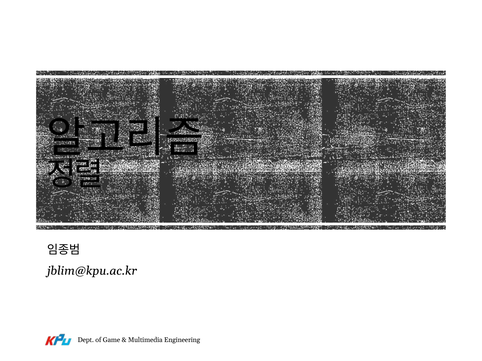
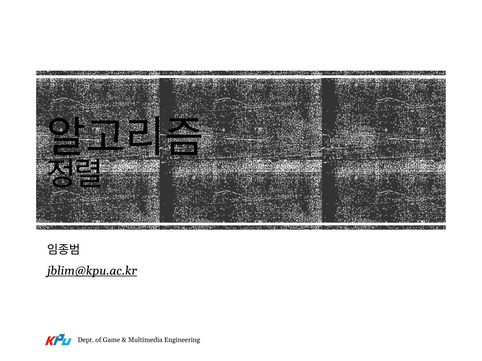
jblim@kpu.ac.kr underline: none -> present (92, 271)
